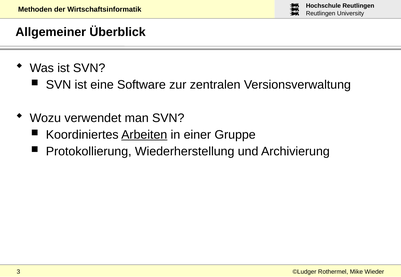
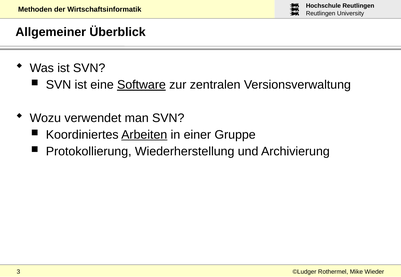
Software underline: none -> present (141, 85)
